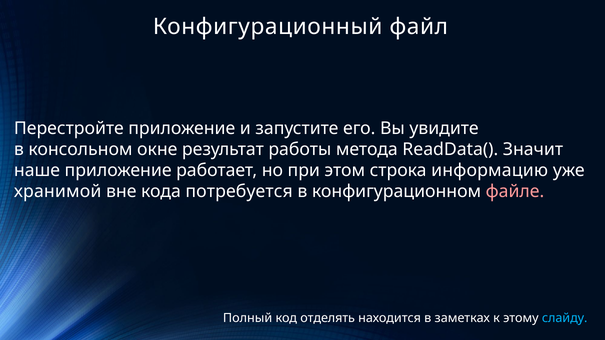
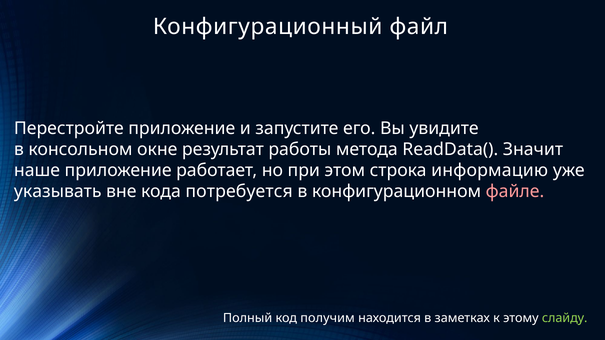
хранимой: хранимой -> указывать (58, 192)
отделять: отделять -> получим (328, 318)
слайду colour: light blue -> light green (565, 318)
